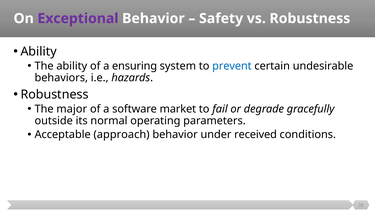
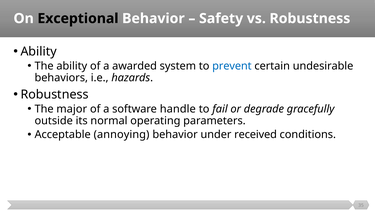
Exceptional colour: purple -> black (78, 18)
ensuring: ensuring -> awarded (135, 66)
market: market -> handle (178, 109)
approach: approach -> annoying (122, 135)
